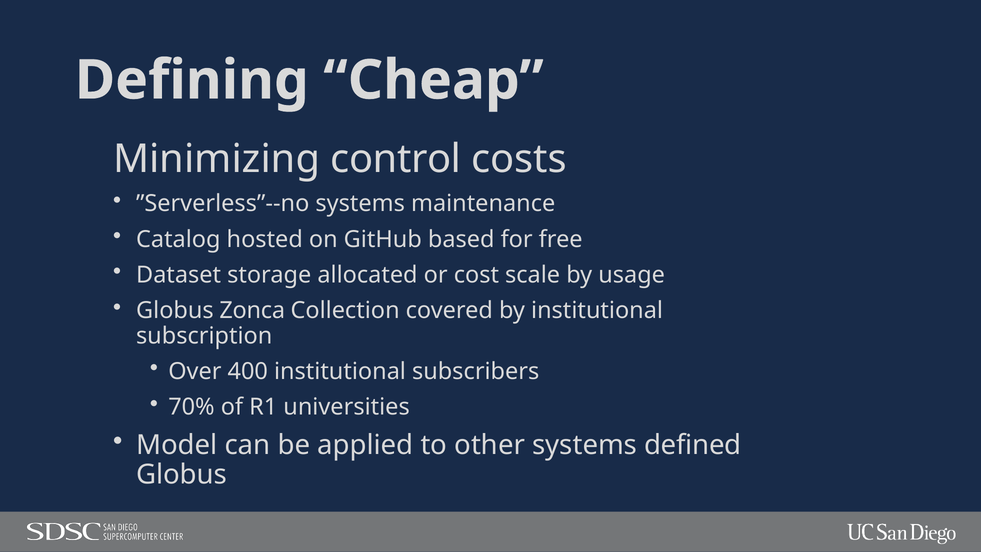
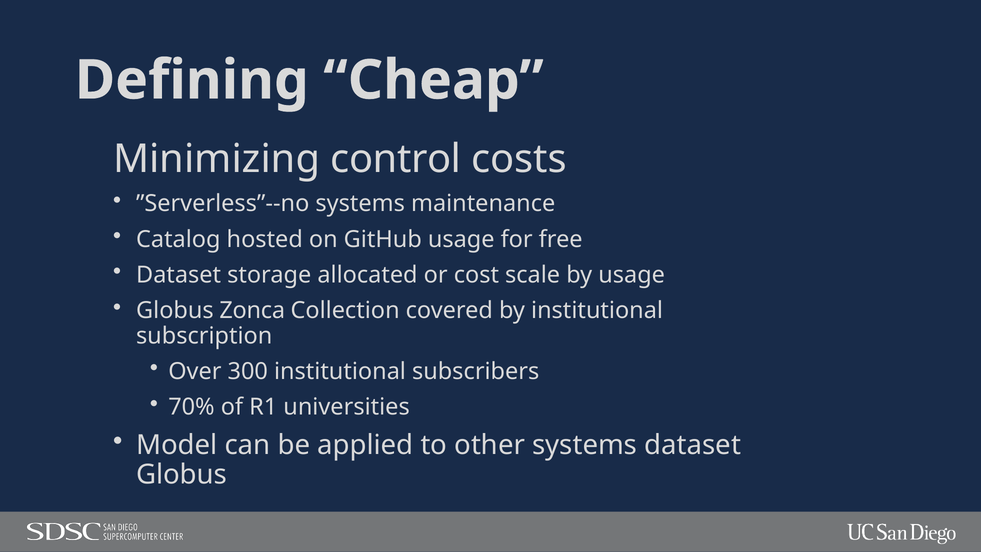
GitHub based: based -> usage (461, 239)
400: 400 -> 300 (248, 371)
systems defined: defined -> dataset (693, 445)
